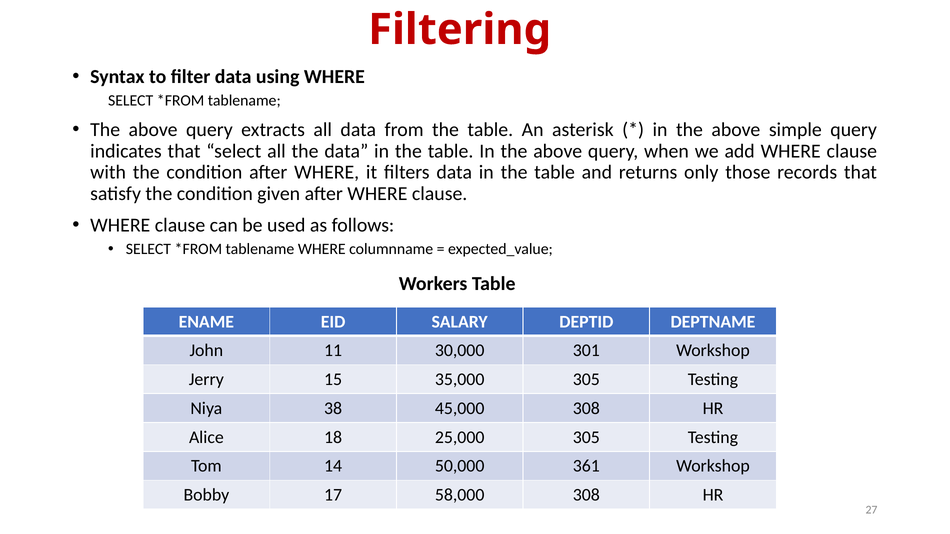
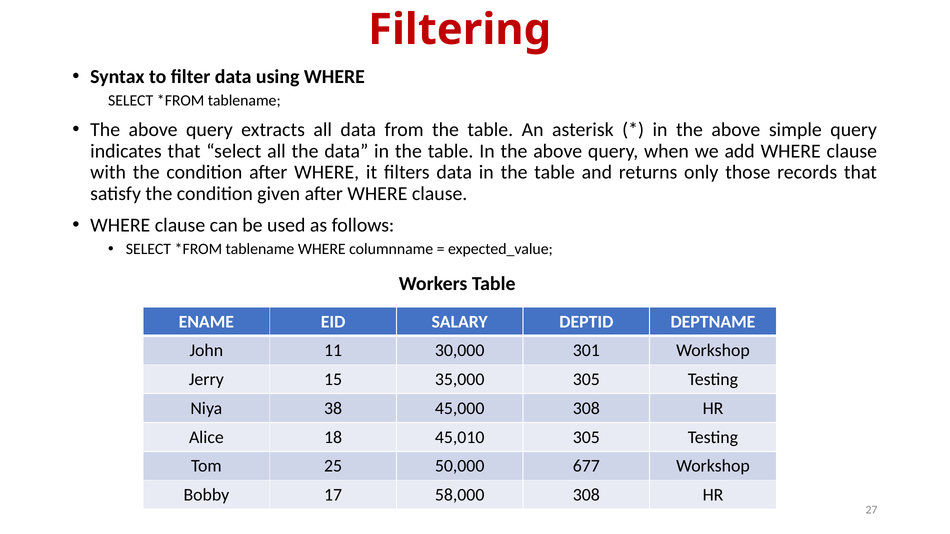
25,000: 25,000 -> 45,010 (460, 437)
14: 14 -> 25 (333, 466)
361: 361 -> 677 (586, 466)
